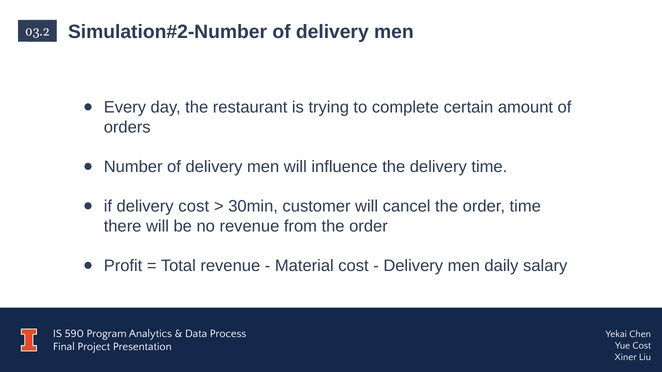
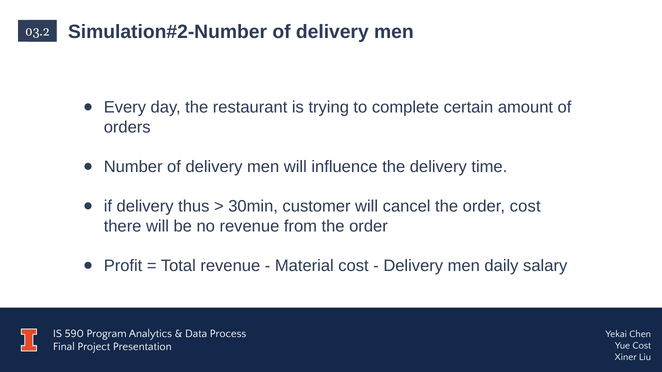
delivery cost: cost -> thus (194, 207)
order time: time -> cost (525, 207)
